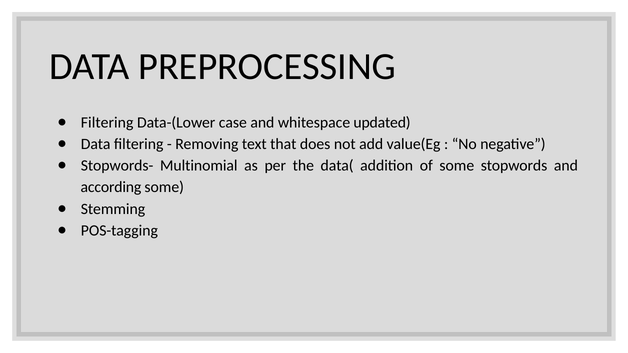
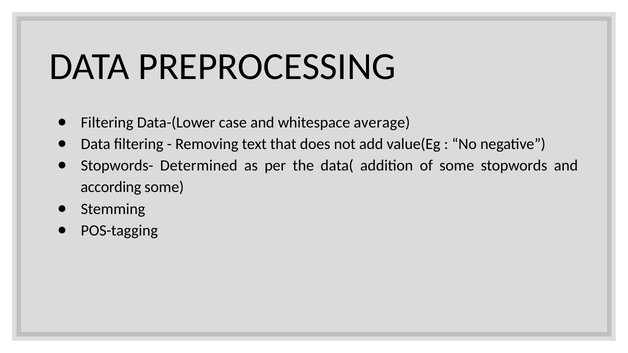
updated: updated -> average (382, 122)
Multinomial: Multinomial -> Determined (199, 166)
